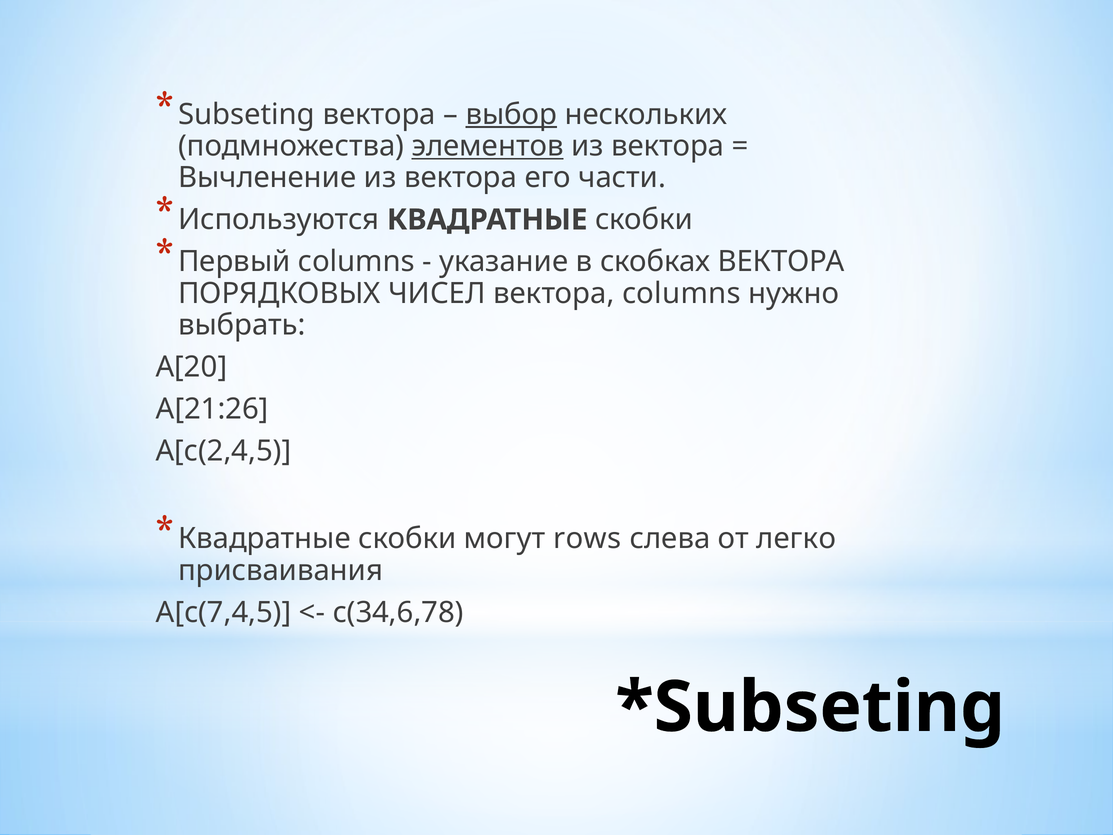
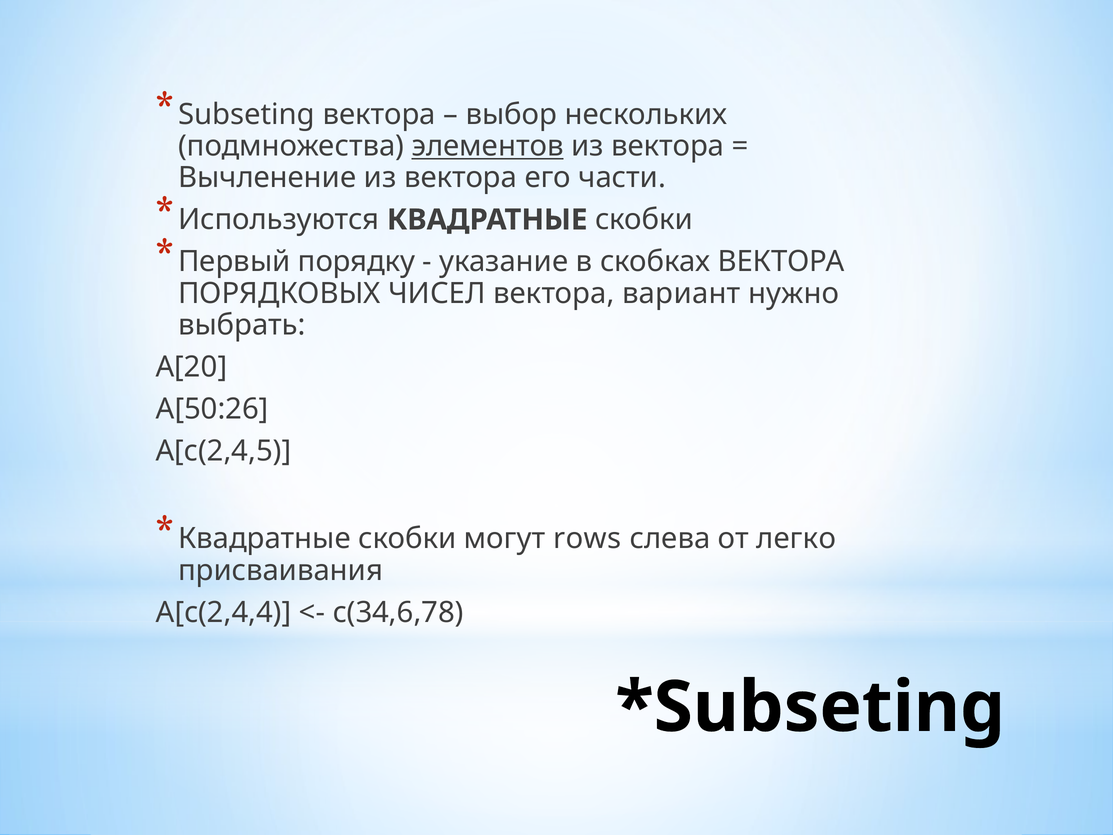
выбор underline: present -> none (511, 114)
Первый columns: columns -> порядку (356, 262)
вектора columns: columns -> вариант (681, 293)
A[21:26: A[21:26 -> A[50:26 (212, 409)
A[c(7,4,5: A[c(7,4,5 -> A[c(2,4,4 (224, 612)
